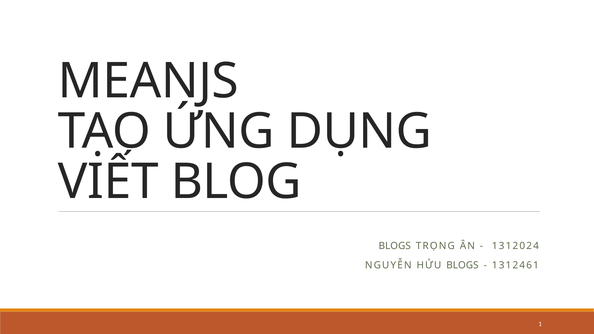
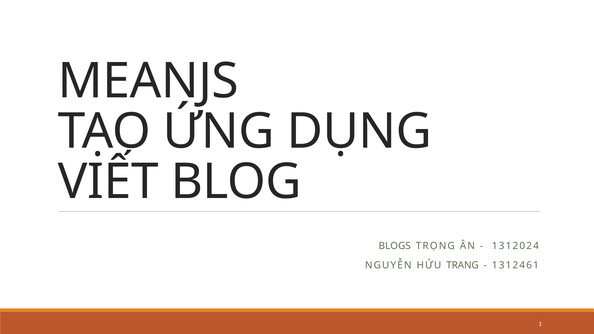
HỬU BLOGS: BLOGS -> TRANG (463, 265)
